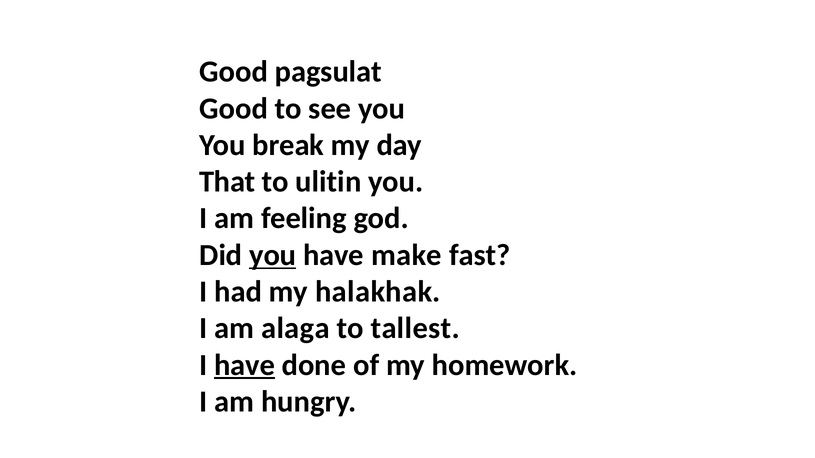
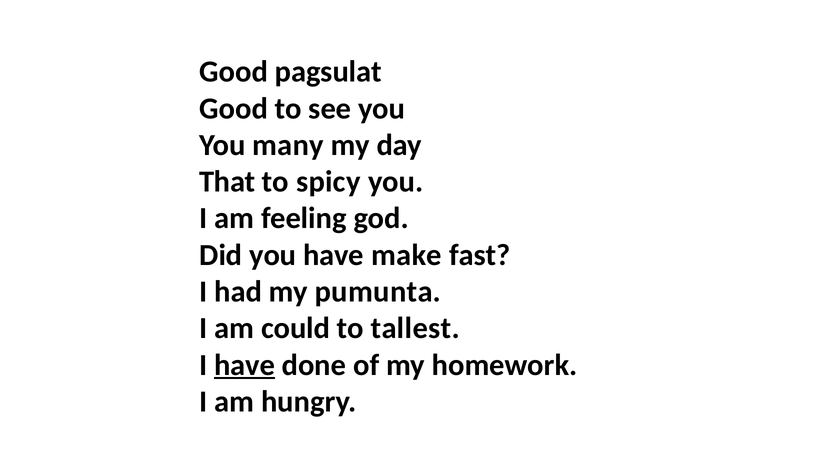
break: break -> many (288, 145)
ulitin: ulitin -> spicy (328, 182)
you underline: present -> none (273, 255)
halakhak: halakhak -> pumunta (378, 292)
alaga: alaga -> could (296, 329)
